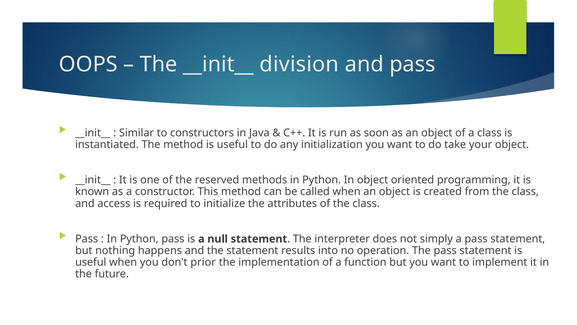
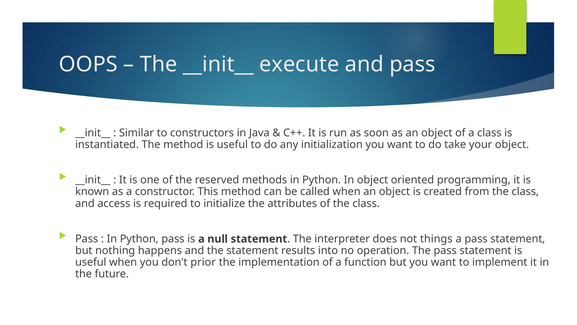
division: division -> execute (299, 64)
simply: simply -> things (436, 239)
